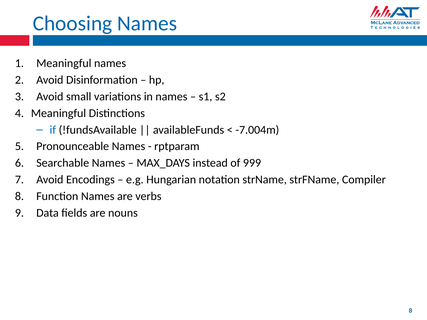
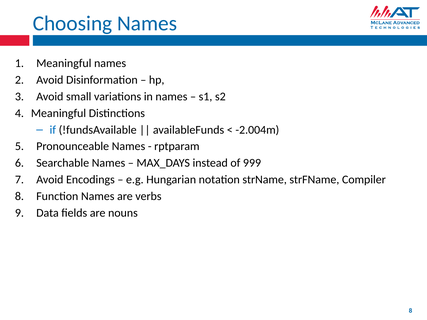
-7.004m: -7.004m -> -2.004m (257, 130)
